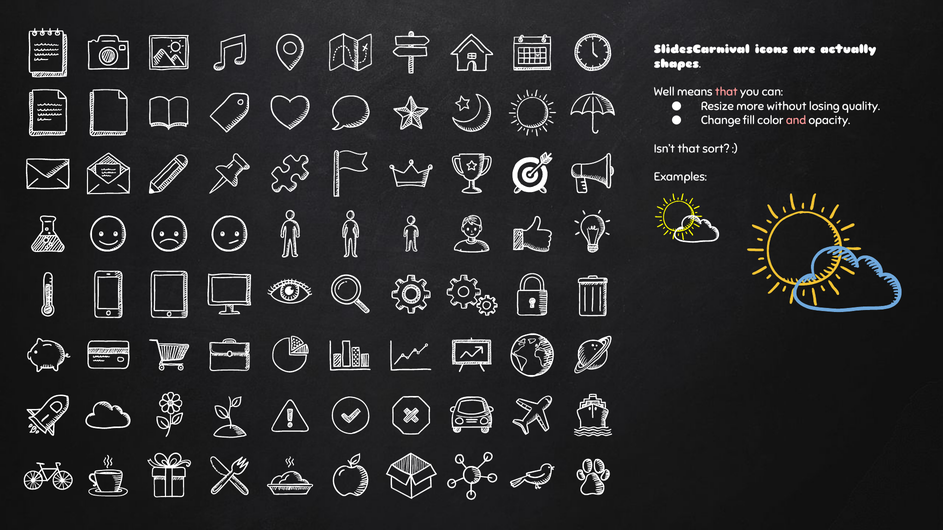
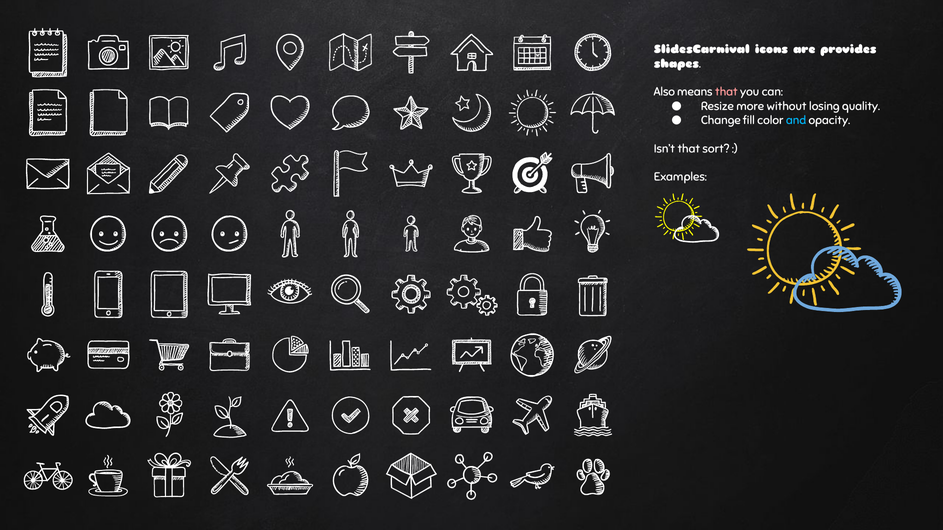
actually: actually -> provides (848, 49)
Well: Well -> Also (664, 92)
and colour: pink -> light blue (796, 120)
